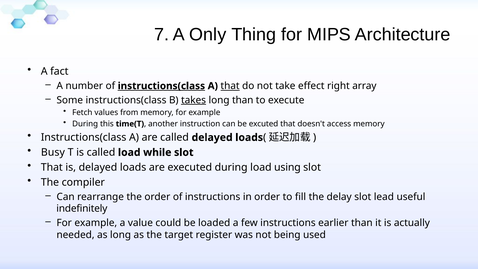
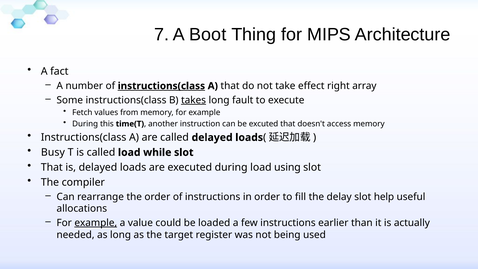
Only: Only -> Boot (208, 34)
that underline: present -> none (230, 86)
long than: than -> fault (243, 100)
lead: lead -> help (384, 197)
indefinitely: indefinitely -> allocations (82, 209)
example underline: none -> present (96, 223)
